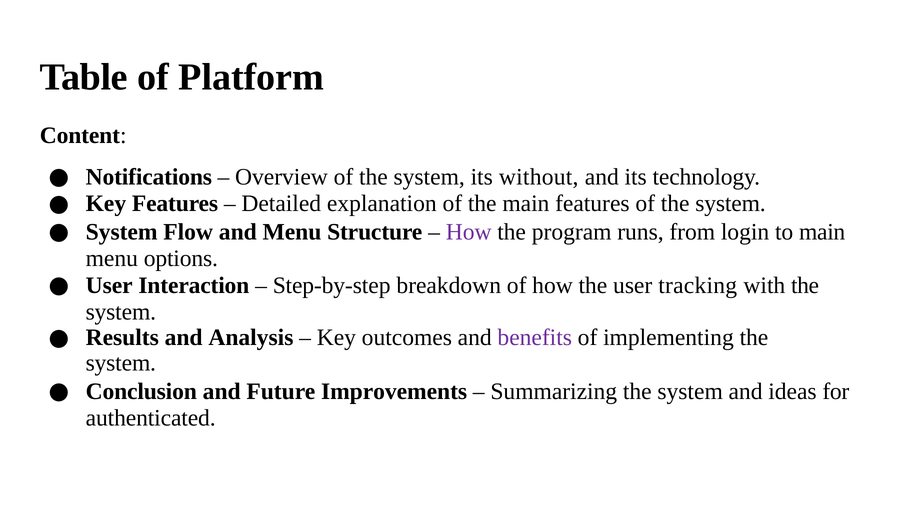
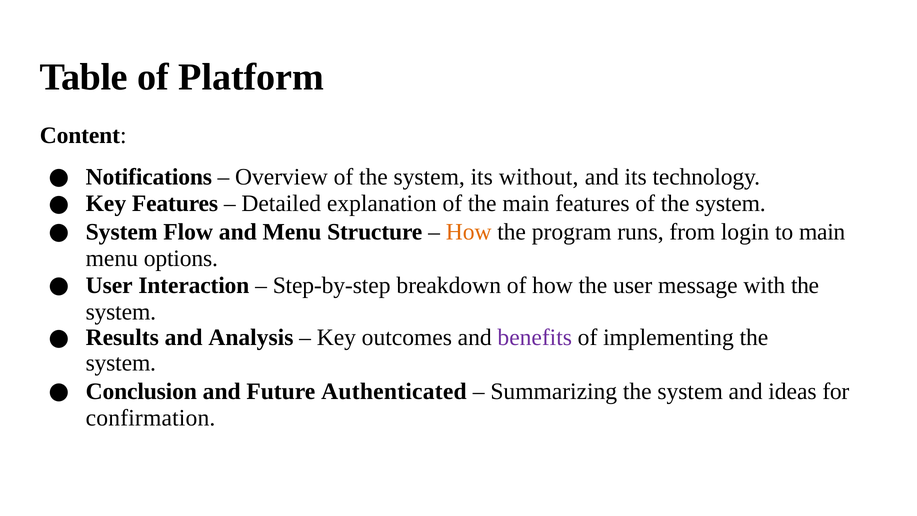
How colour: purple -> orange (469, 232)
tracking: tracking -> message (698, 285)
Improvements: Improvements -> Authenticated (394, 391)
authenticated: authenticated -> confirmation (151, 418)
